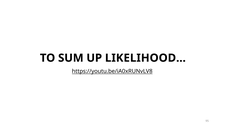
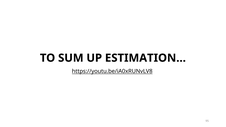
LIKELIHOOD…: LIKELIHOOD… -> ESTIMATION… (145, 58)
